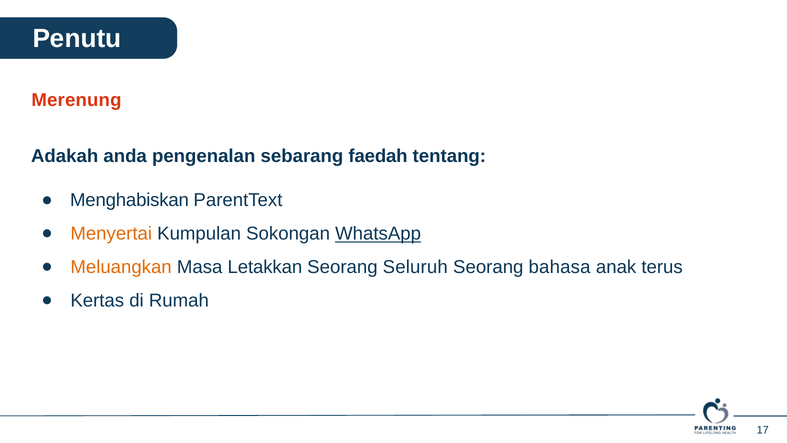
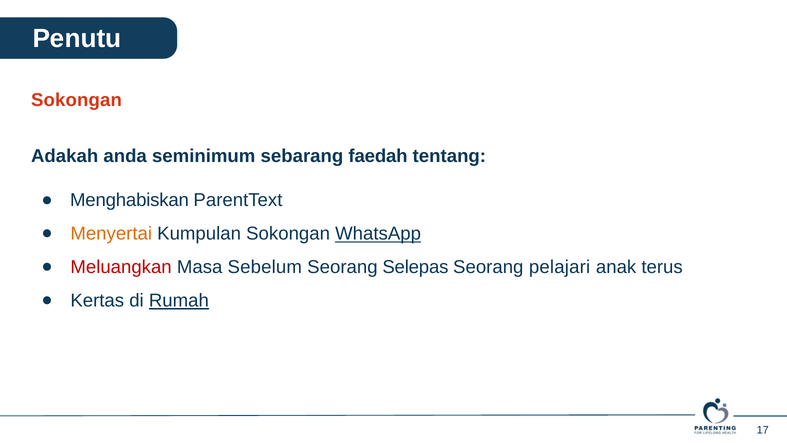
Merenung: Merenung -> Sokongan (76, 100)
pengenalan: pengenalan -> seminimum (204, 156)
Meluangkan colour: orange -> red (121, 267)
Letakkan: Letakkan -> Sebelum (265, 267)
Seluruh: Seluruh -> Selepas (415, 267)
bahasa: bahasa -> pelajari (560, 267)
Rumah underline: none -> present (179, 301)
